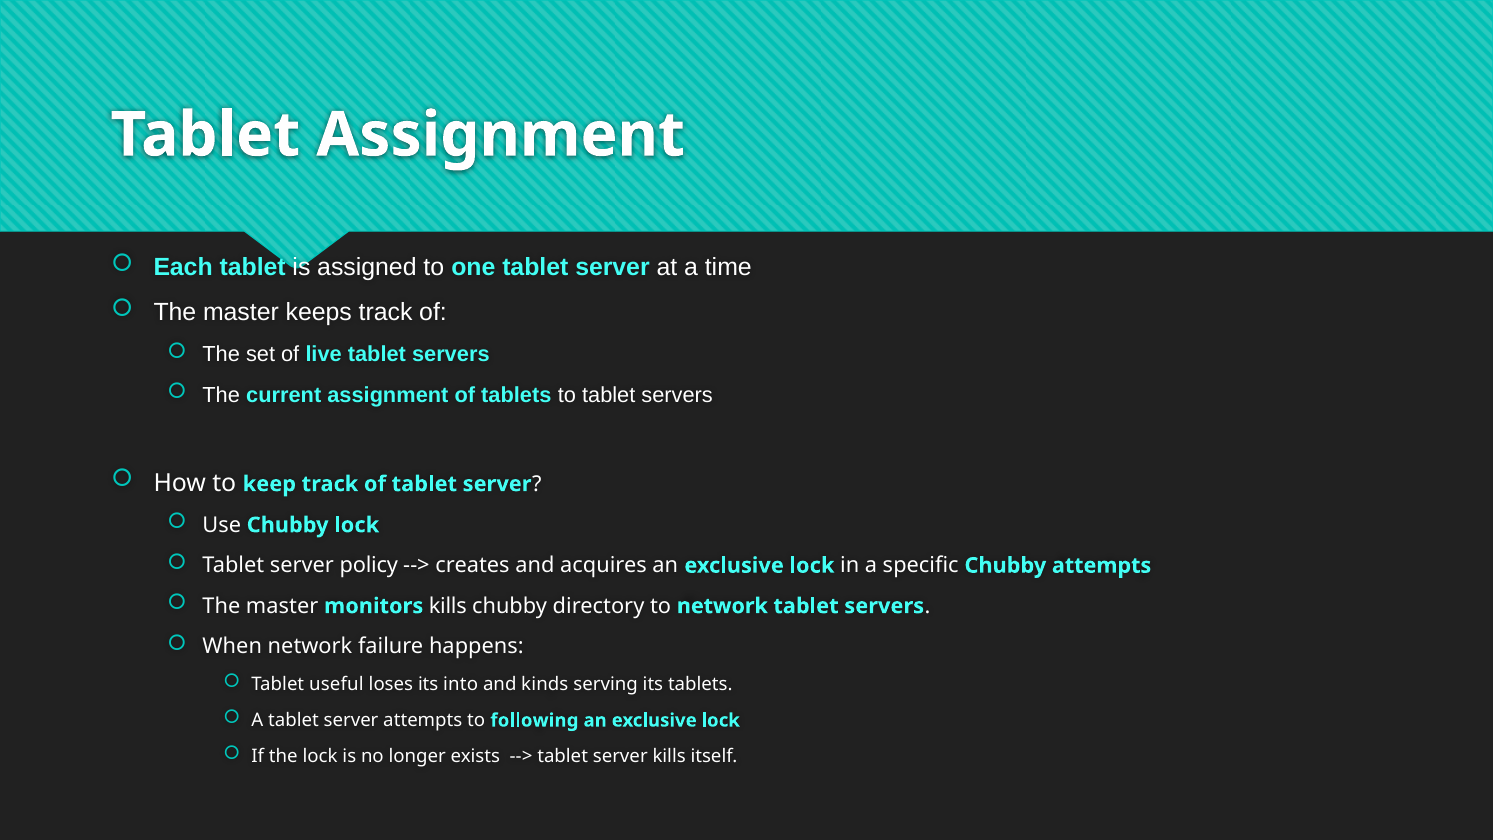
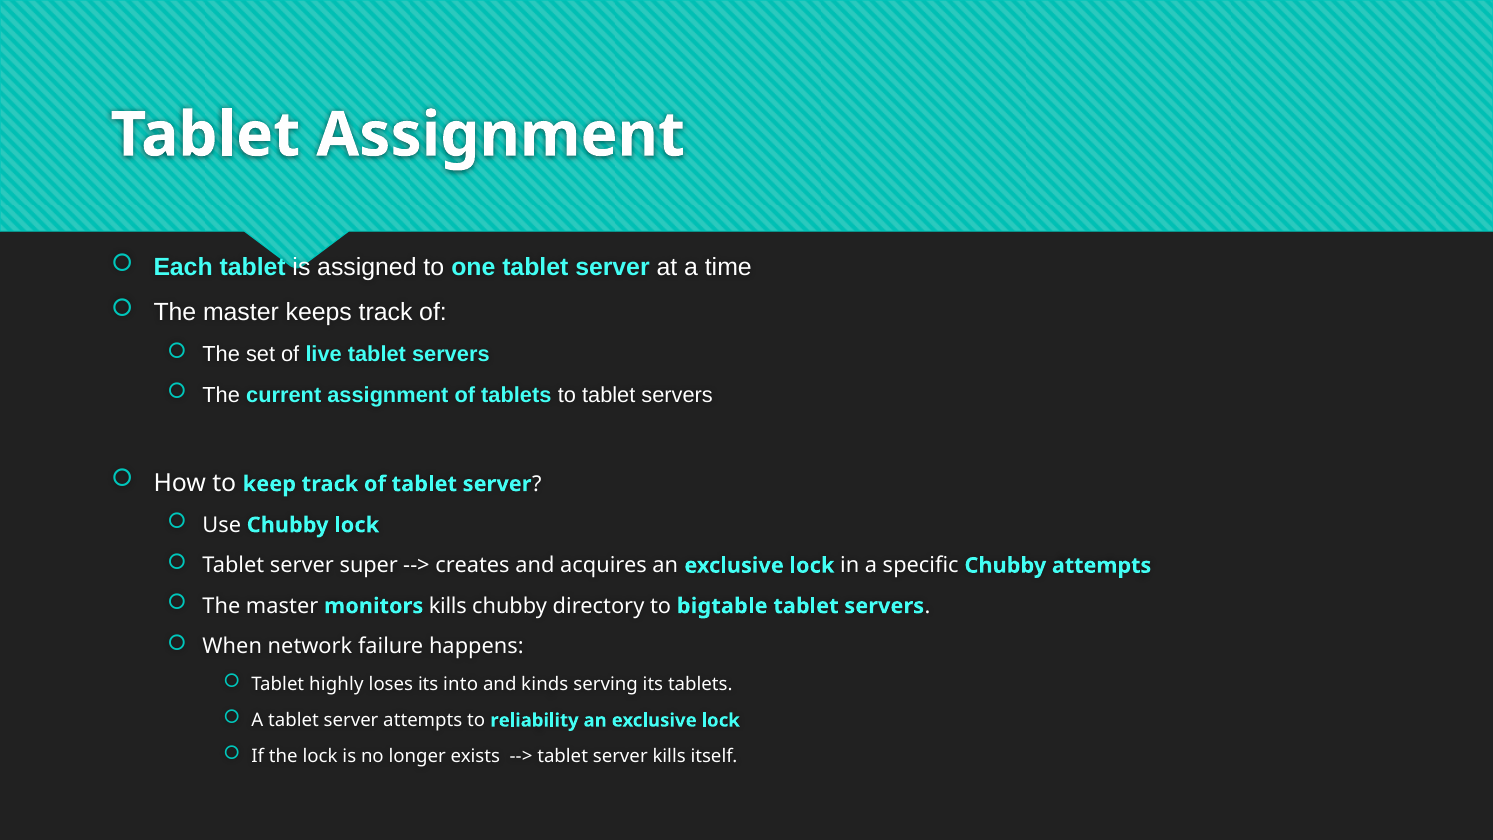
policy: policy -> super (369, 565)
to network: network -> bigtable (722, 606)
useful: useful -> highly (336, 684)
following: following -> reliability (535, 720)
